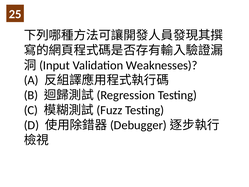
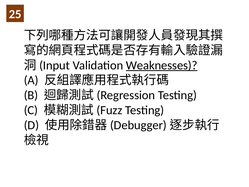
Weaknesses underline: none -> present (162, 65)
